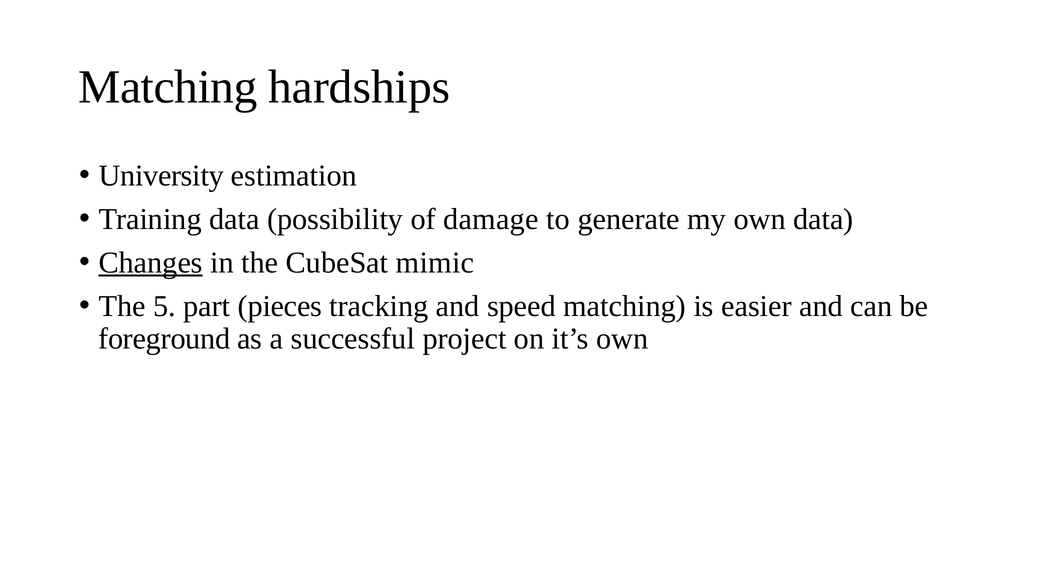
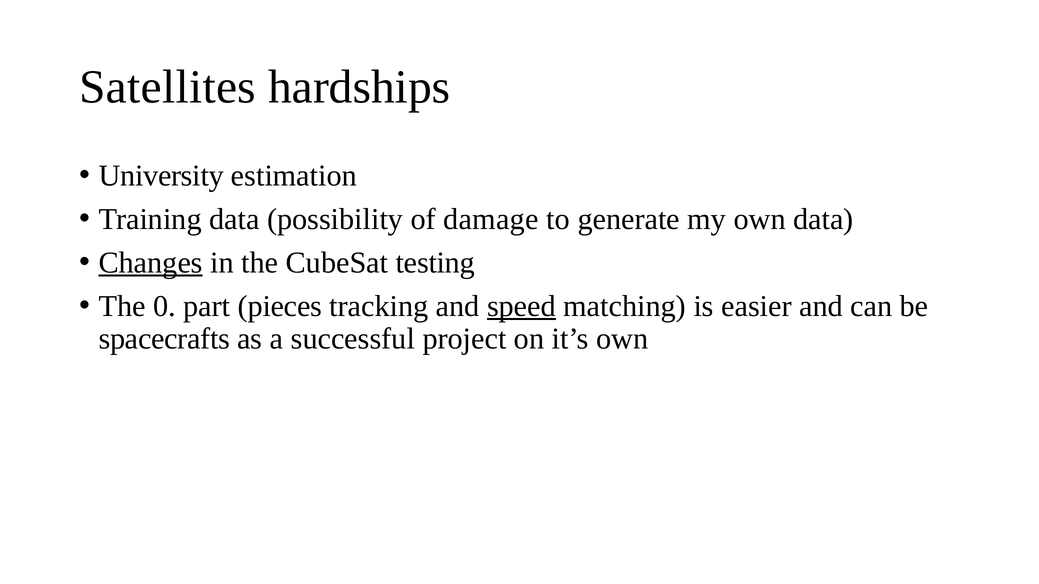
Matching: Matching -> Satellites (168, 87)
mimic: mimic -> testing (435, 263)
5: 5 -> 0 (165, 306)
speed underline: none -> present (522, 306)
foreground: foreground -> spacecrafts (164, 339)
